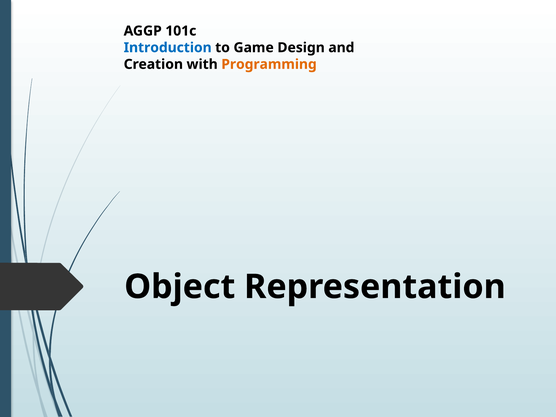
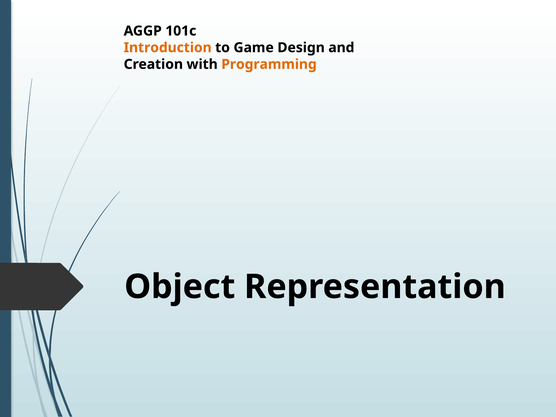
Introduction colour: blue -> orange (168, 48)
